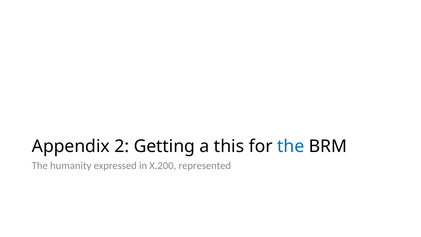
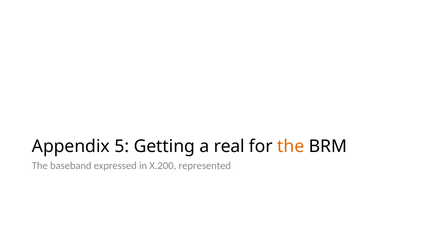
2: 2 -> 5 (122, 146)
this: this -> real (229, 146)
the colour: blue -> orange (291, 146)
humanity: humanity -> baseband (71, 166)
